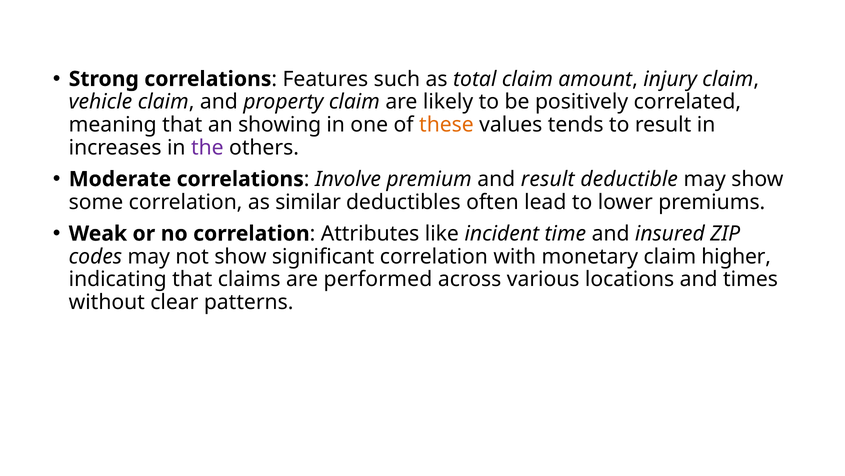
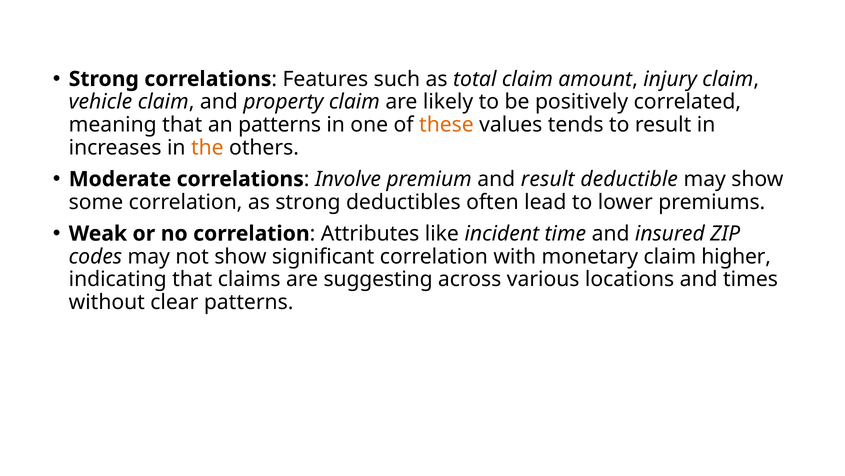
an showing: showing -> patterns (280, 125)
the colour: purple -> orange (207, 147)
as similar: similar -> strong (308, 202)
performed: performed -> suggesting (378, 279)
